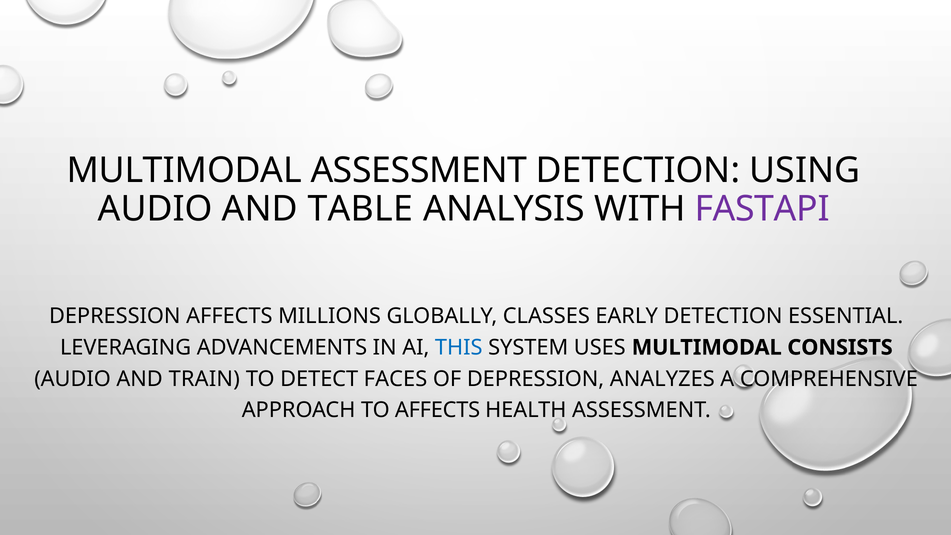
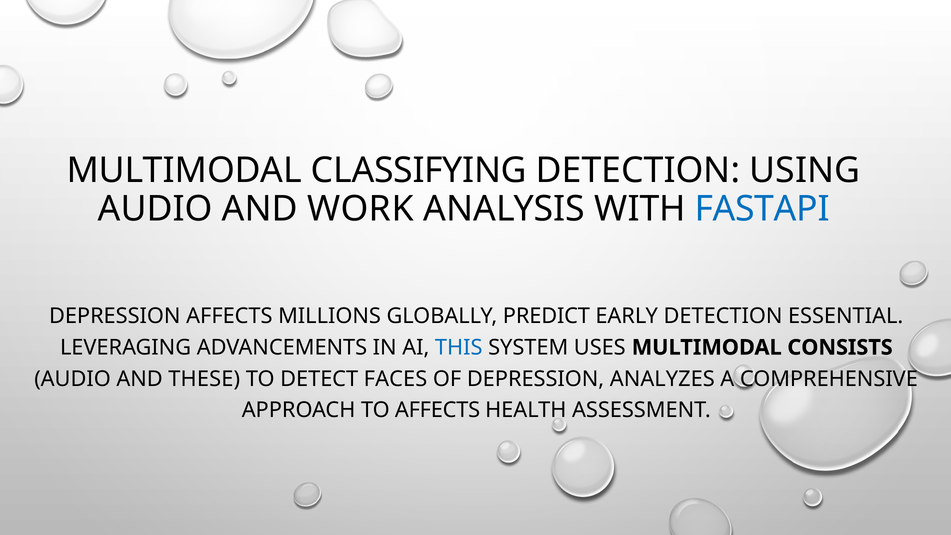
MULTIMODAL ASSESSMENT: ASSESSMENT -> CLASSIFYING (419, 171)
TABLE: TABLE -> WORK (360, 209)
FASTAPI colour: purple -> blue (762, 209)
CLASSES: CLASSES -> PREDICT (546, 316)
TRAIN: TRAIN -> THESE (204, 379)
